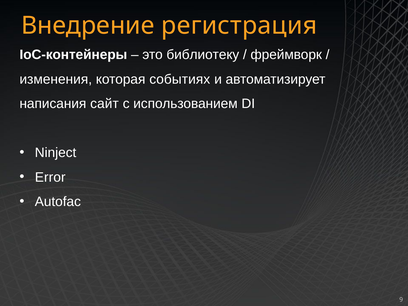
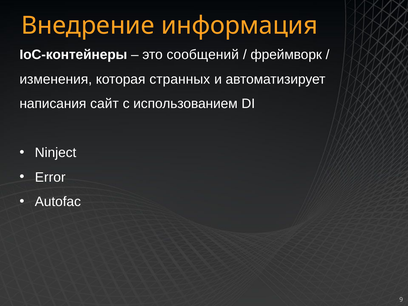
регистрация: регистрация -> информация (239, 26)
библиотеку: библиотеку -> сообщений (203, 55)
событиях: событиях -> странных (180, 79)
